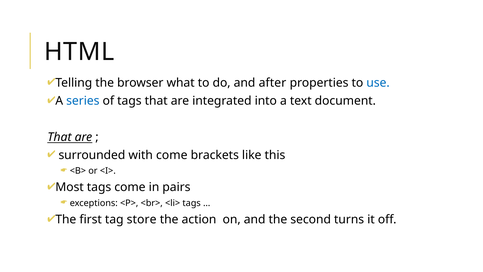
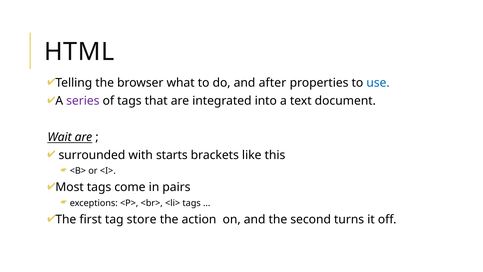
series colour: blue -> purple (83, 101)
That: That -> Wait (60, 137)
with come: come -> starts (172, 155)
